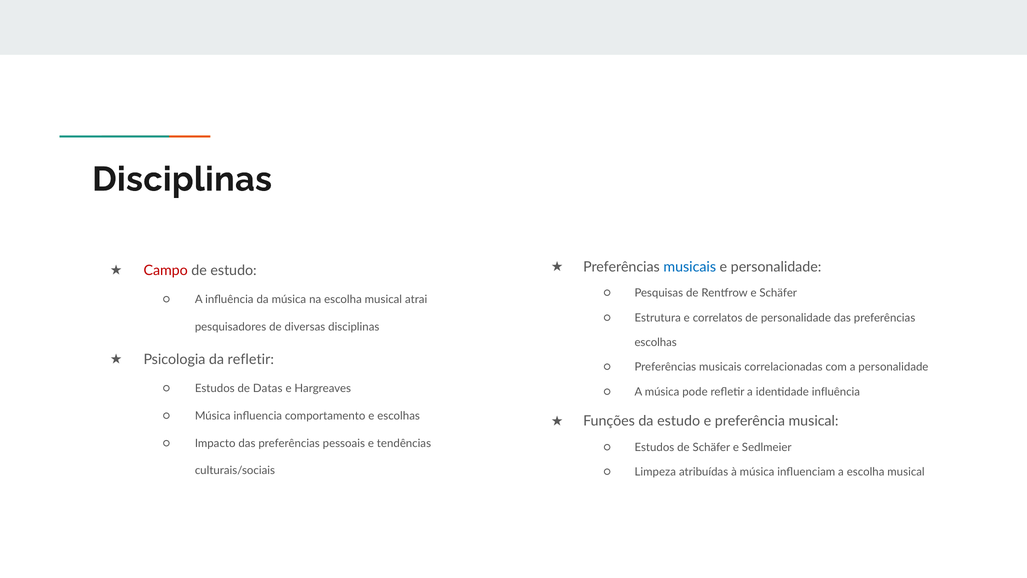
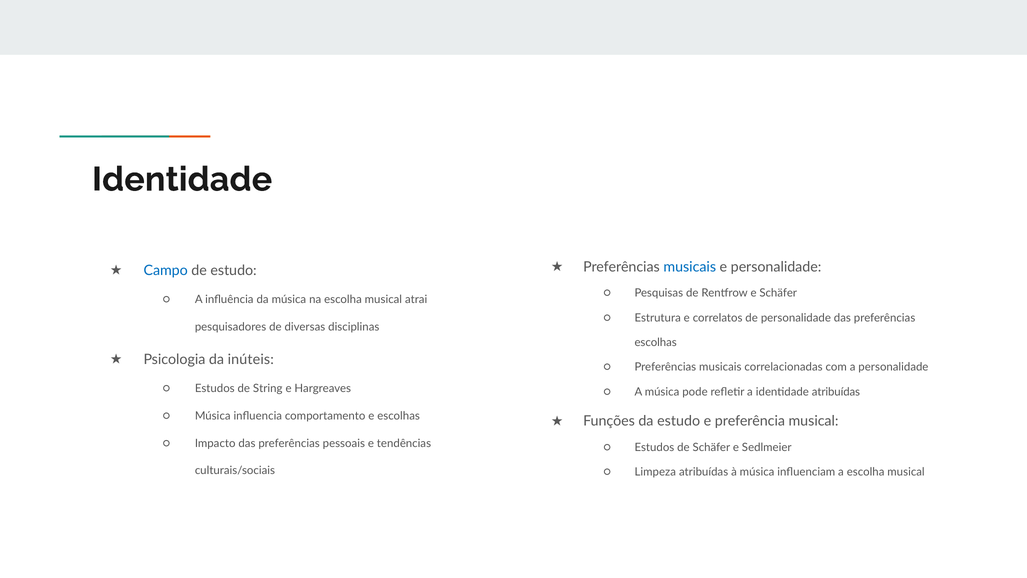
Disciplinas: Disciplinas -> Identidade (182, 179)
Campo colour: red -> blue (166, 270)
da refletir: refletir -> inúteis (251, 359)
Datas: Datas -> String (268, 388)
identidade influência: influência -> atribuídas (836, 392)
